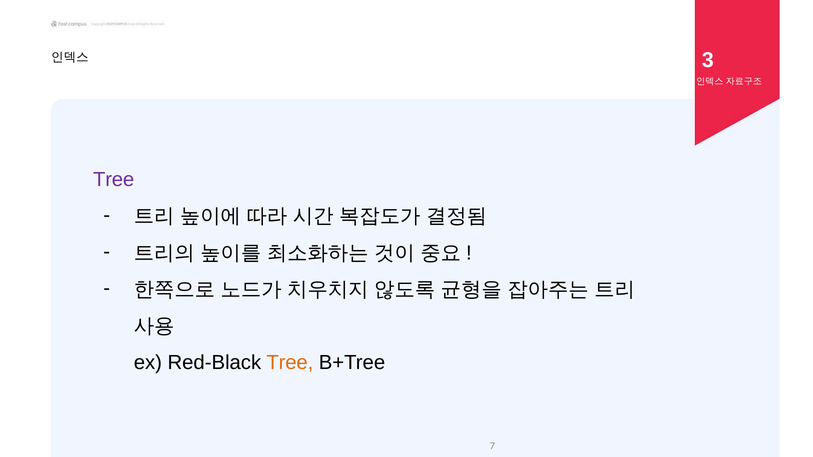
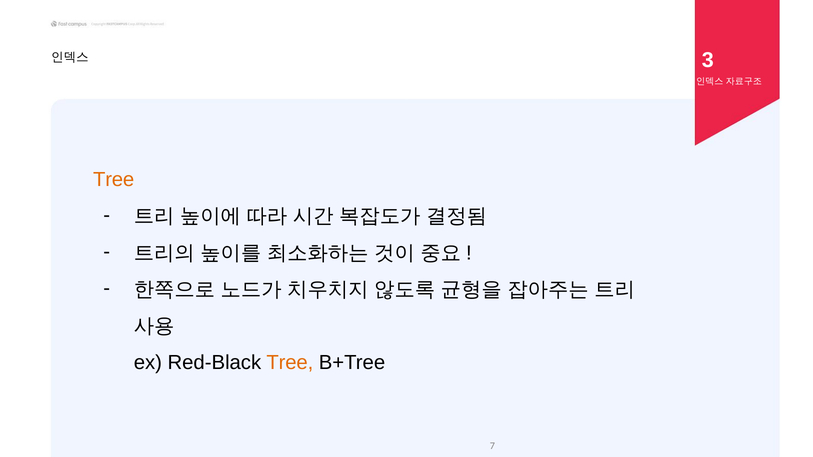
Tree colour: purple -> orange (114, 180)
